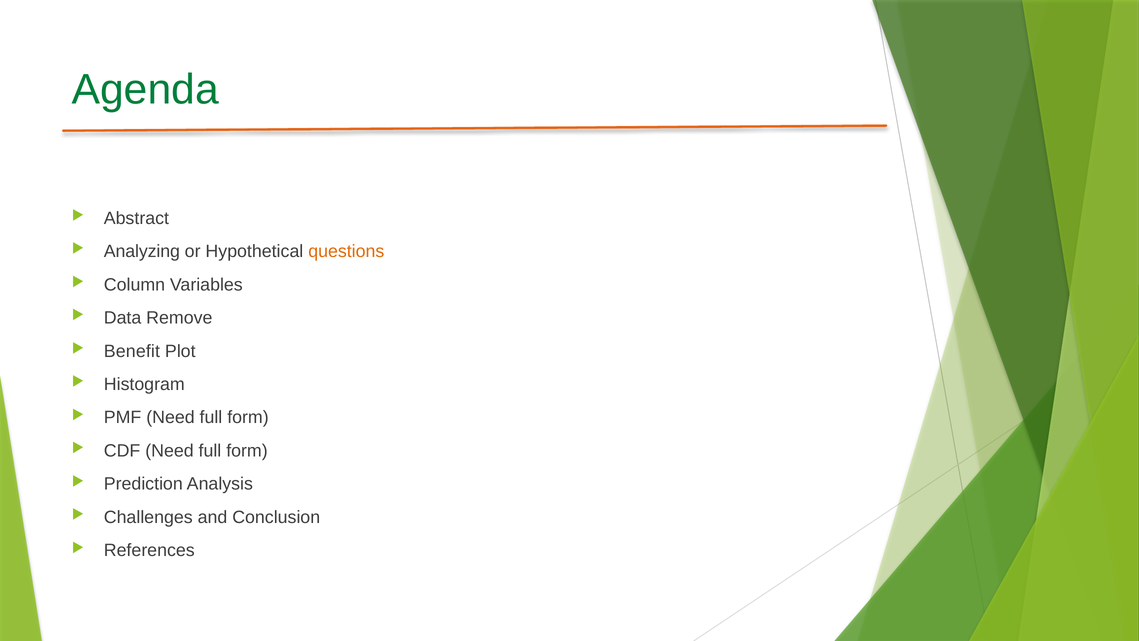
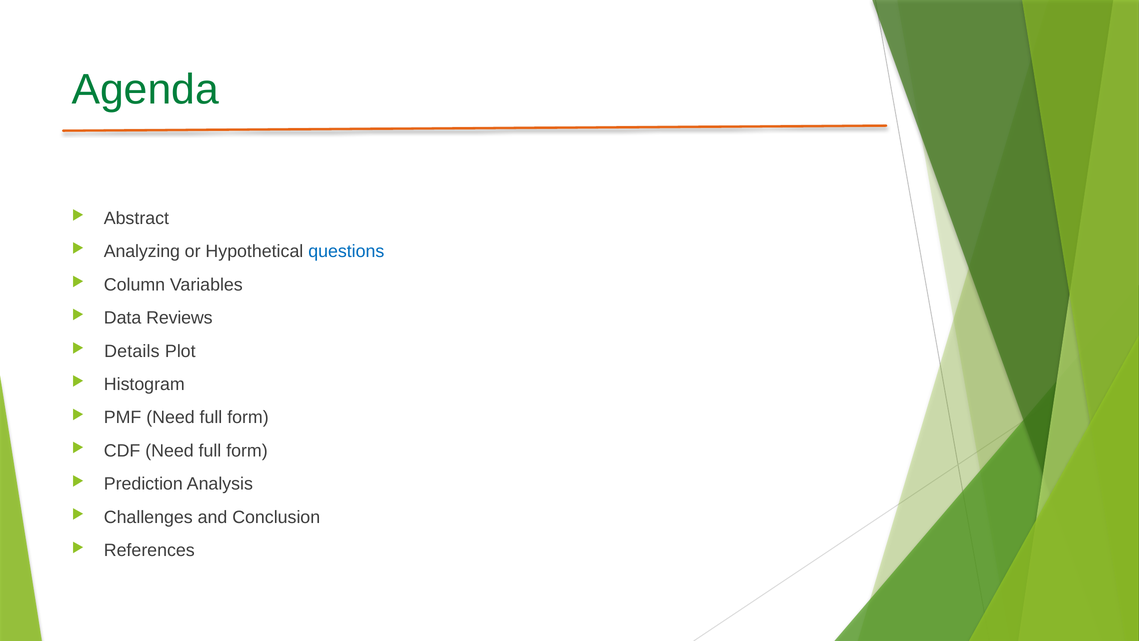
questions colour: orange -> blue (346, 251)
Remove: Remove -> Reviews (179, 318)
Benefit: Benefit -> Details (132, 351)
